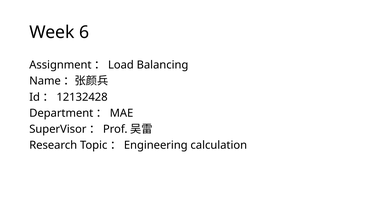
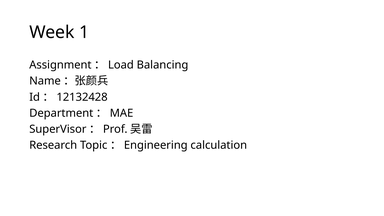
6: 6 -> 1 (84, 32)
